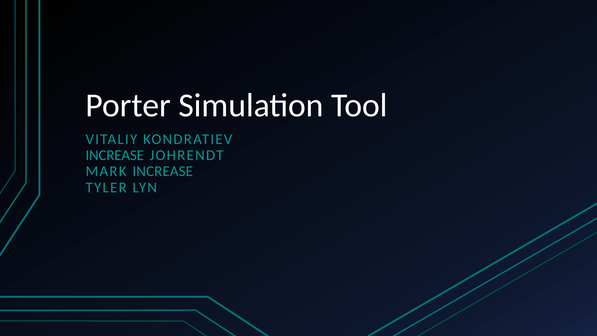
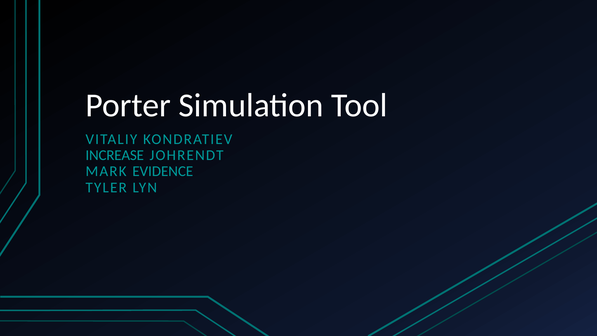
MARK INCREASE: INCREASE -> EVIDENCE (163, 171)
